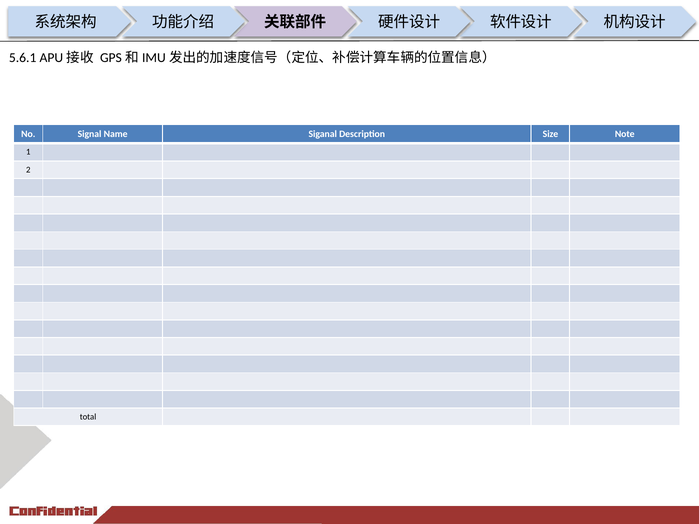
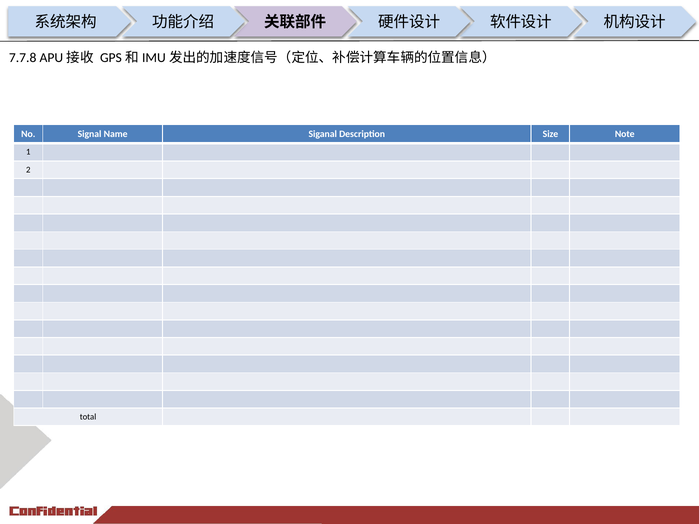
5.6.1: 5.6.1 -> 7.7.8 (23, 58)
